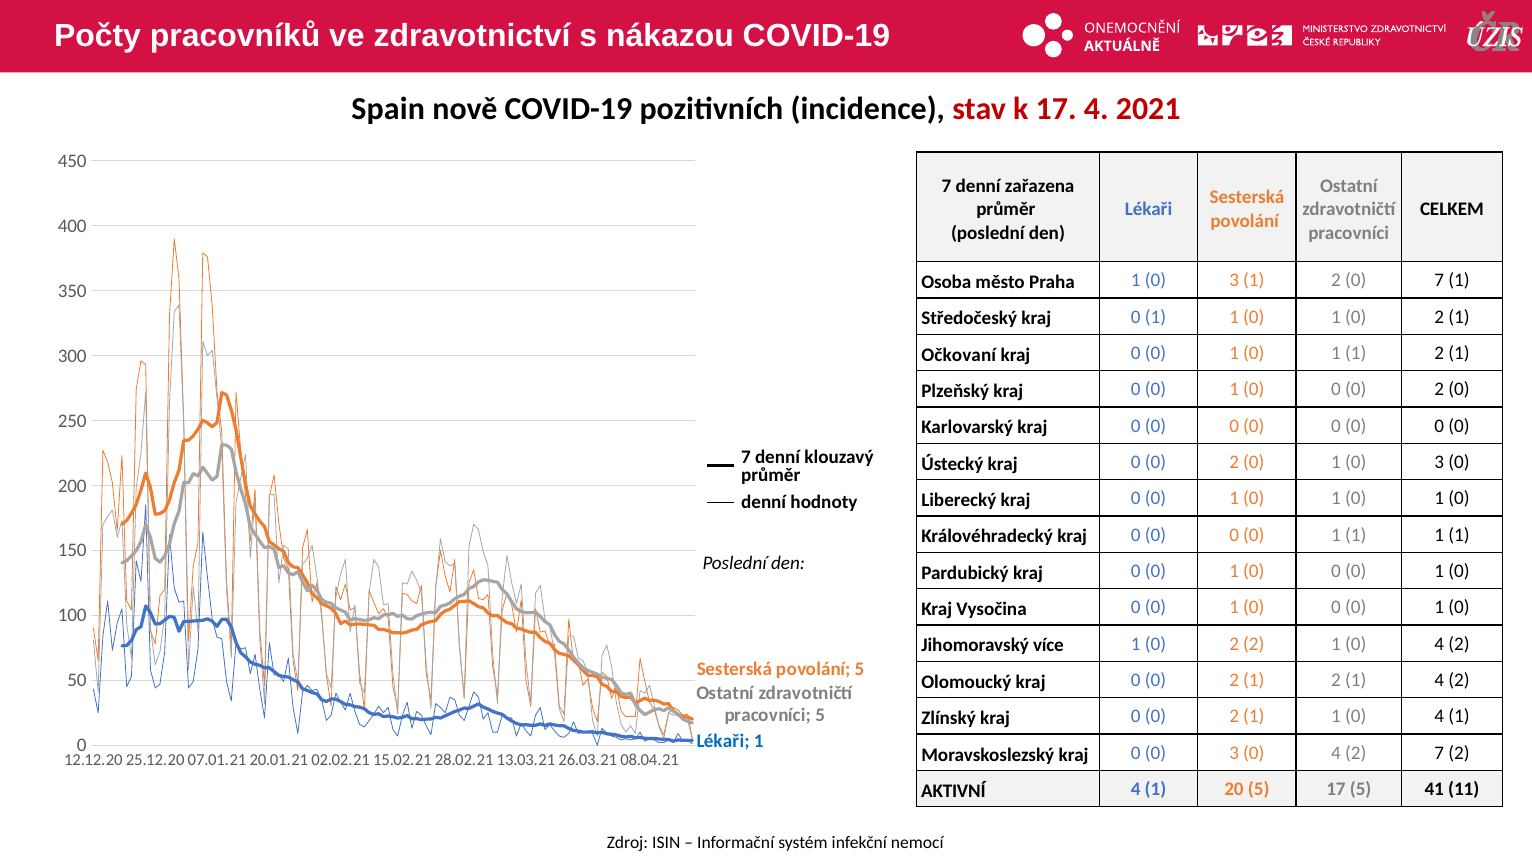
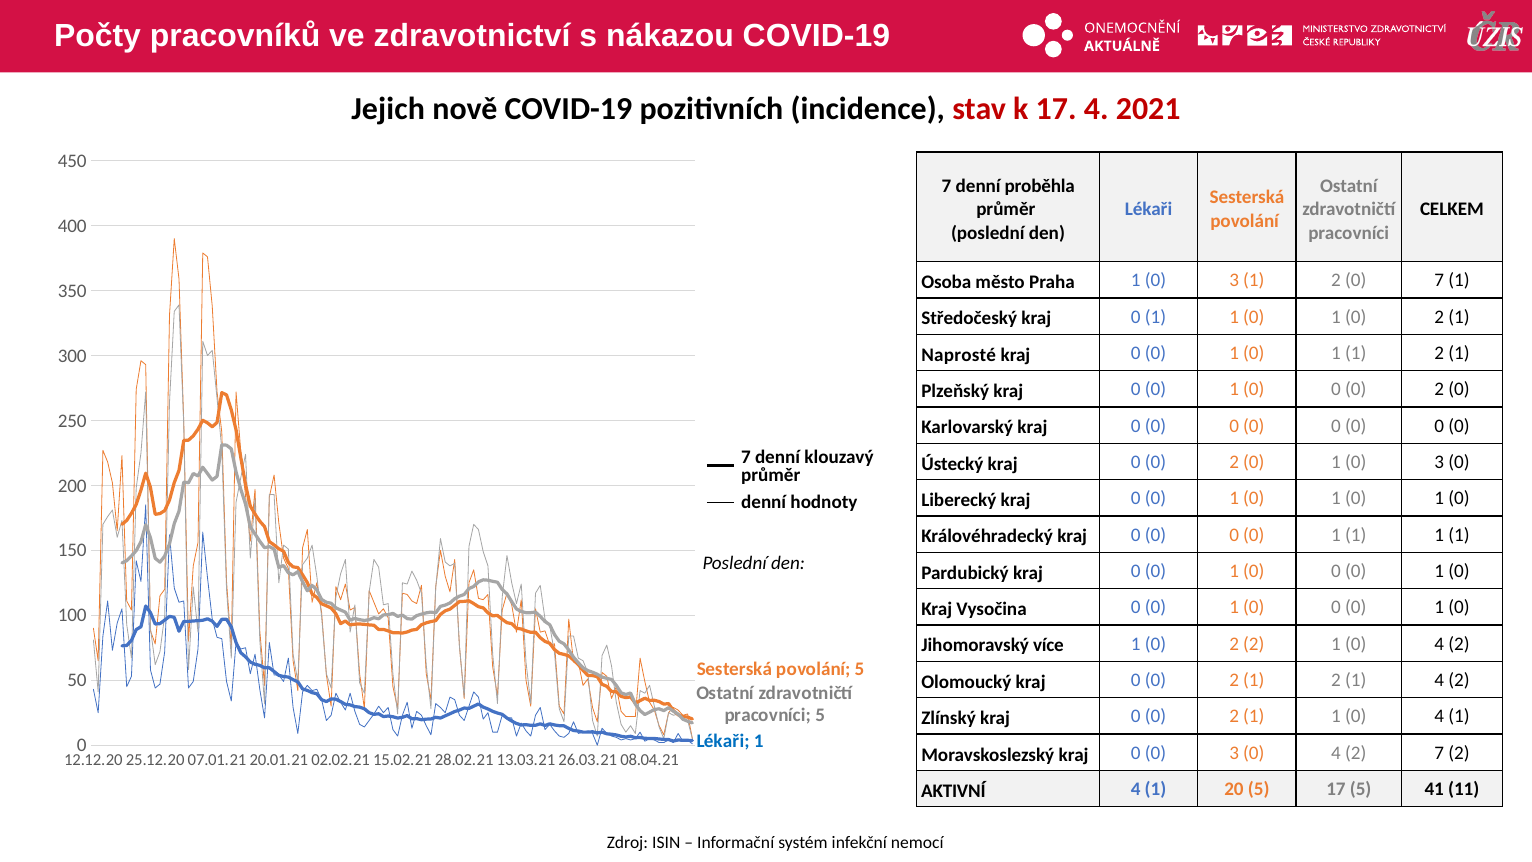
Spain: Spain -> Jejich (388, 108)
zařazena: zařazena -> proběhla (1040, 186)
Očkovaní: Očkovaní -> Naprosté (959, 355)
